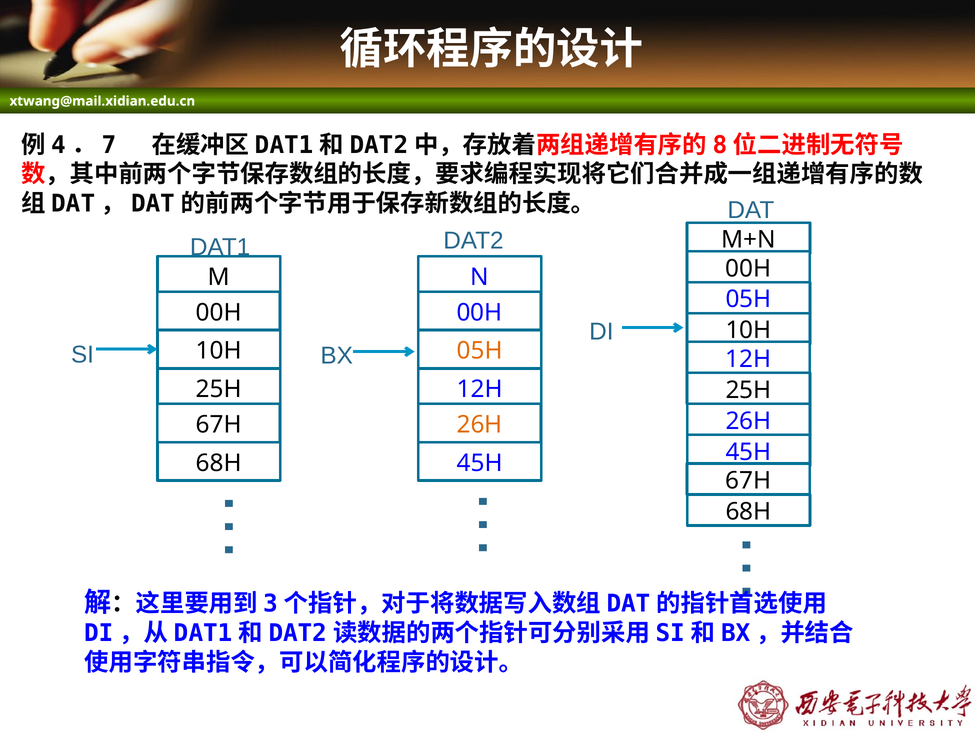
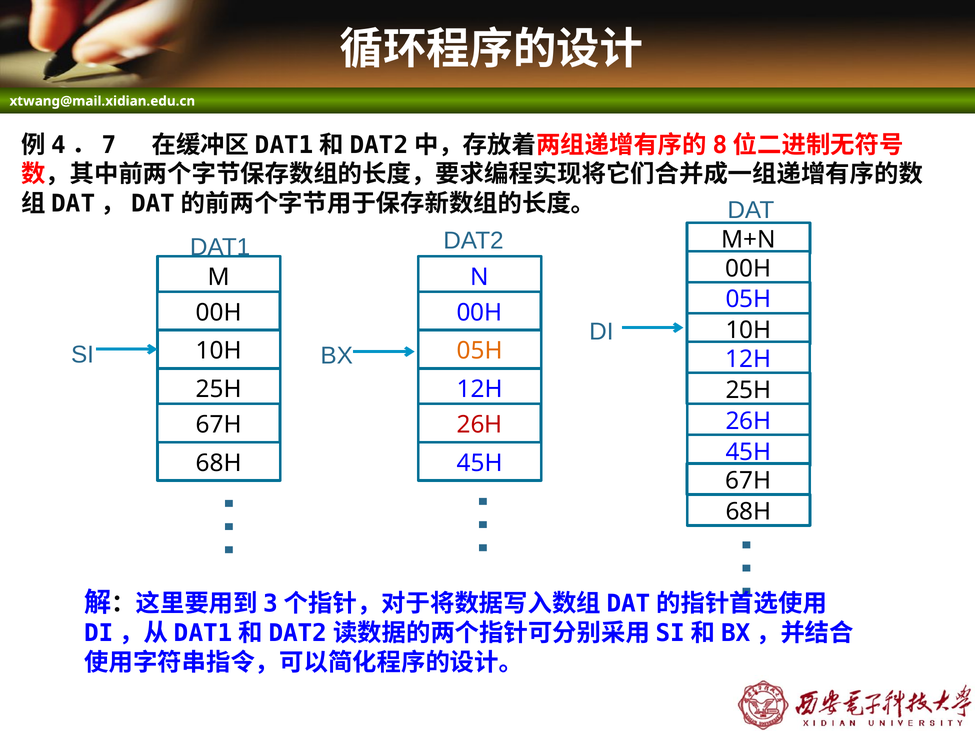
26H colour: orange -> red (480, 425)
